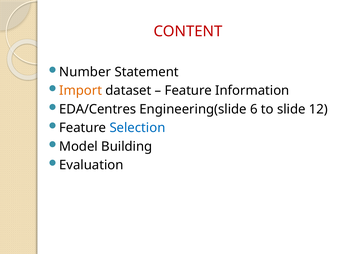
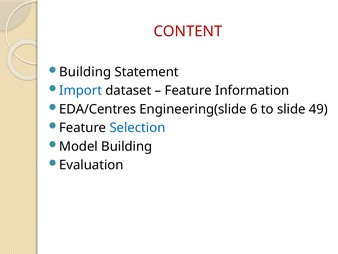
Number: Number -> Building (85, 72)
Import colour: orange -> blue (81, 90)
12: 12 -> 49 (318, 109)
